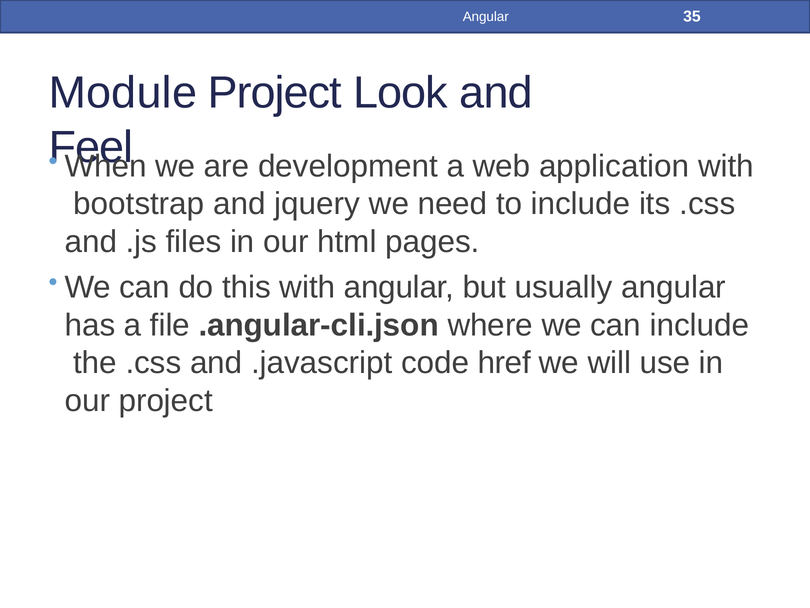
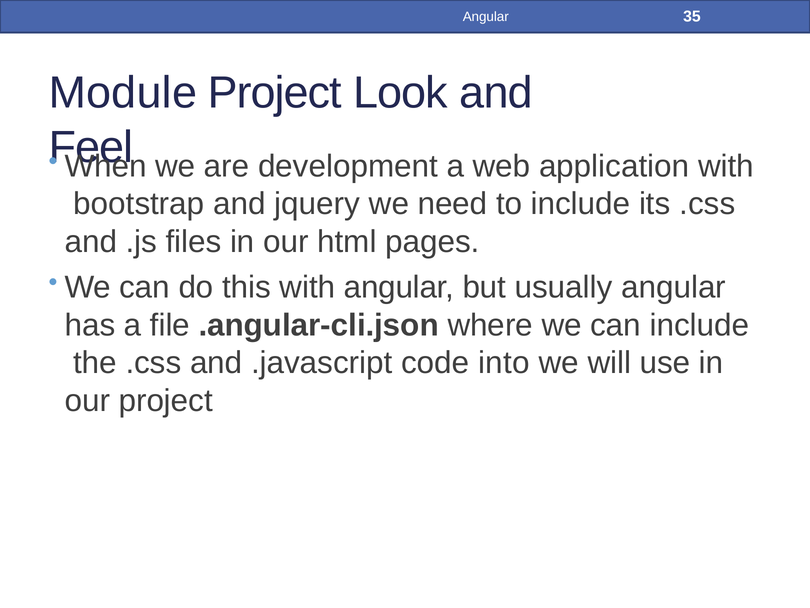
href: href -> into (504, 363)
